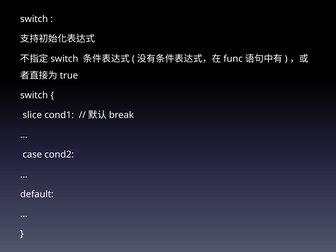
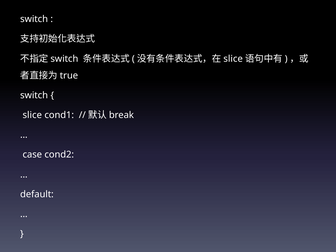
func: func -> slice (233, 59)
